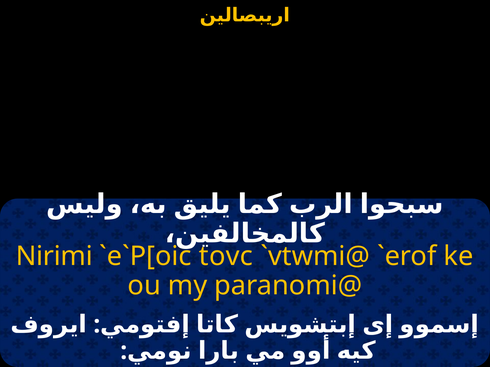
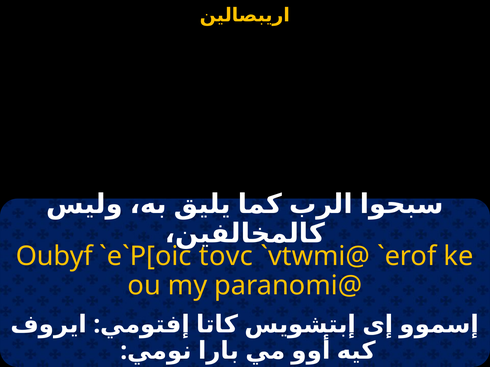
Nirimi: Nirimi -> Oubyf (54, 257)
